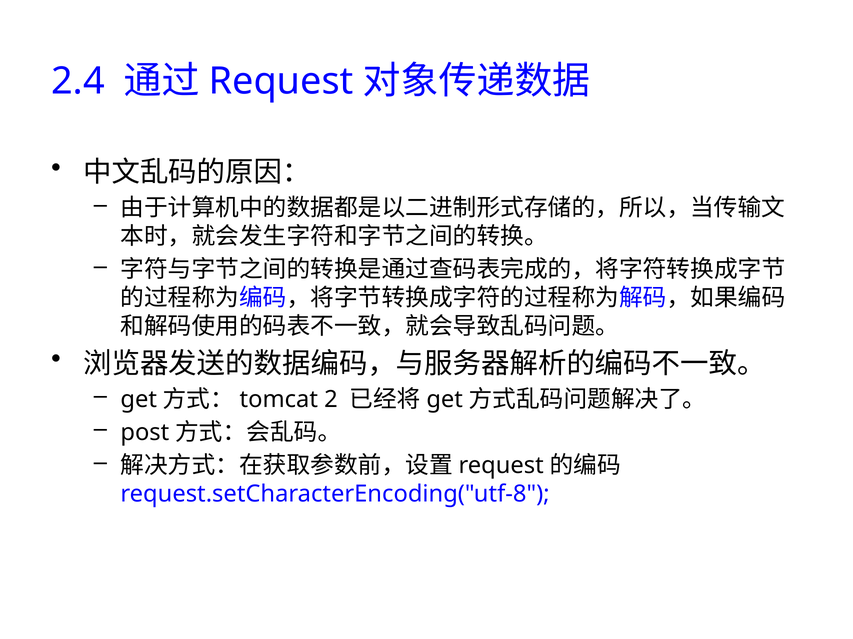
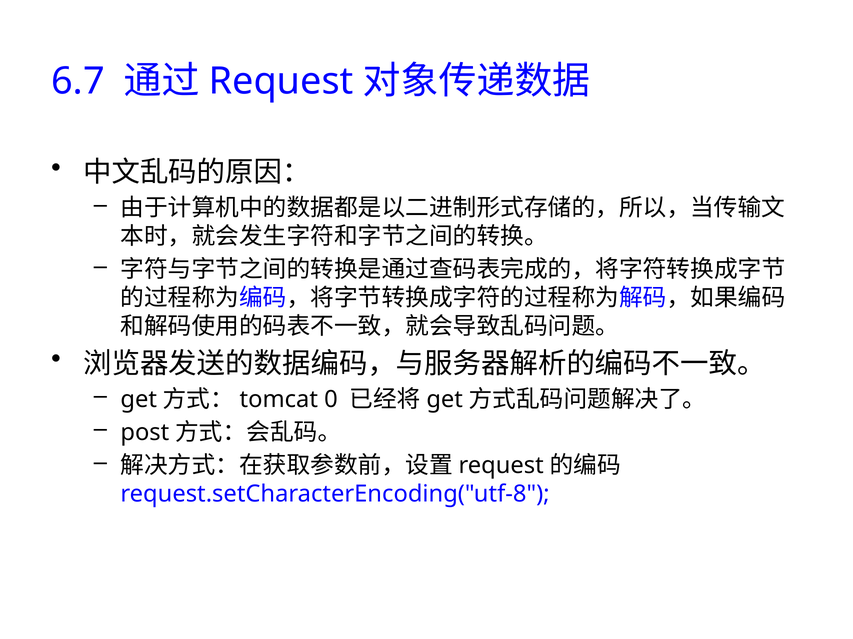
2.4: 2.4 -> 6.7 (78, 82)
2: 2 -> 0 (331, 400)
